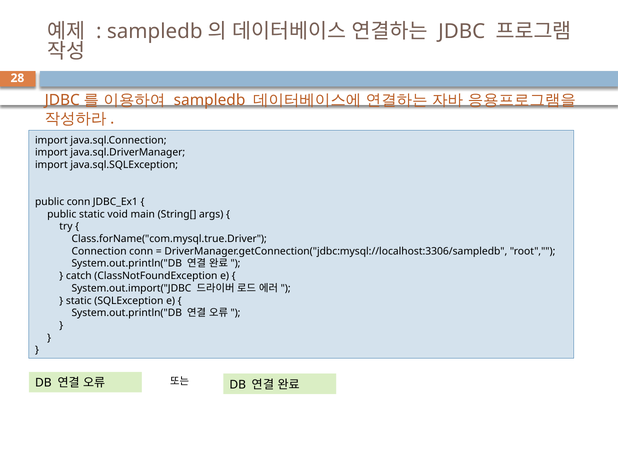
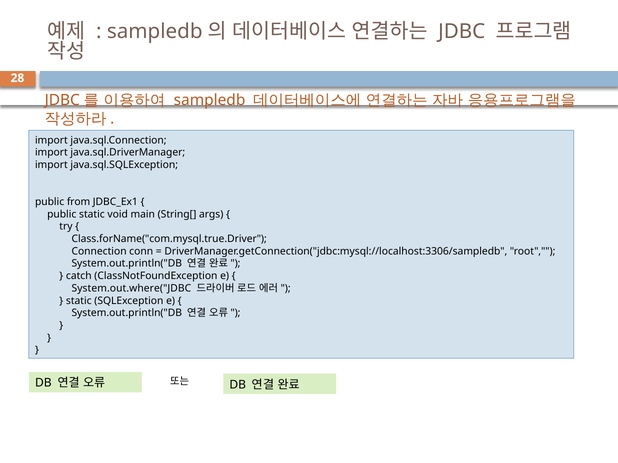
public conn: conn -> from (79, 202)
System.out.import("JDBC: System.out.import("JDBC -> System.out.where("JDBC (131, 289)
